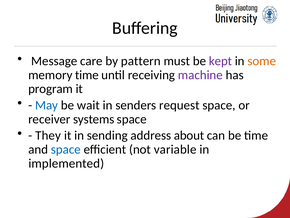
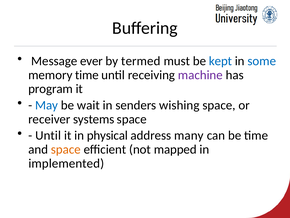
care: care -> ever (91, 61)
pattern: pattern -> termed (141, 61)
kept colour: purple -> blue (221, 61)
some colour: orange -> blue (262, 61)
request: request -> wishing (179, 105)
They: They -> Until (48, 135)
sending: sending -> physical (107, 135)
about: about -> many (189, 135)
space colour: blue -> orange (66, 149)
variable: variable -> mapped (175, 149)
